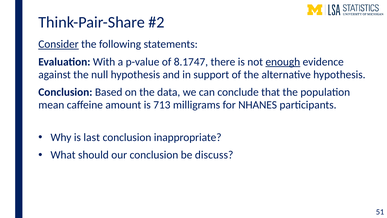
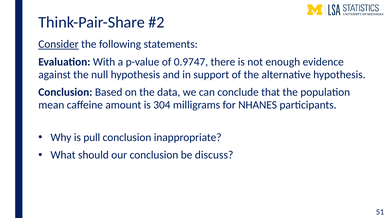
8.1747: 8.1747 -> 0.9747 (191, 62)
enough underline: present -> none (283, 62)
713: 713 -> 304 (162, 105)
last: last -> pull (92, 137)
